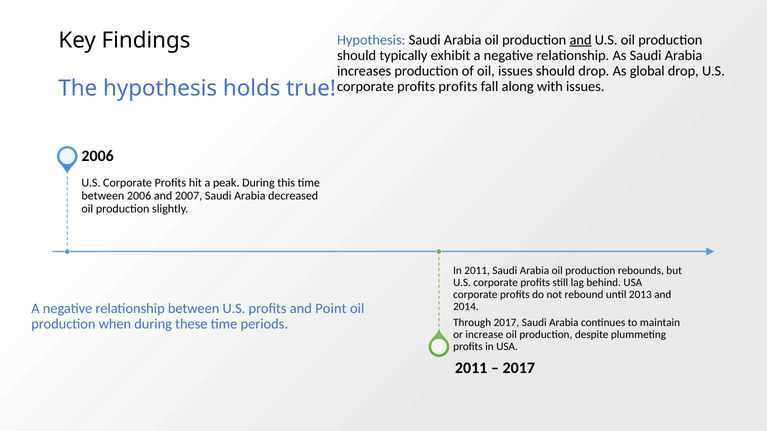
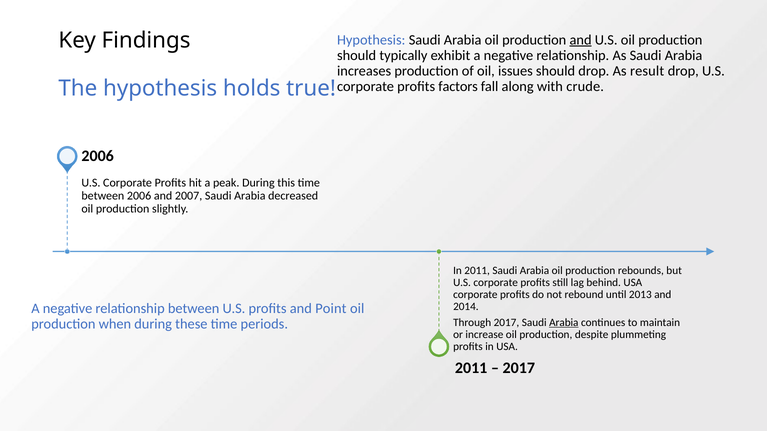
global: global -> result (647, 71)
profits profits: profits -> factors (458, 87)
with issues: issues -> crude (585, 87)
Arabia underline: none -> present (564, 323)
